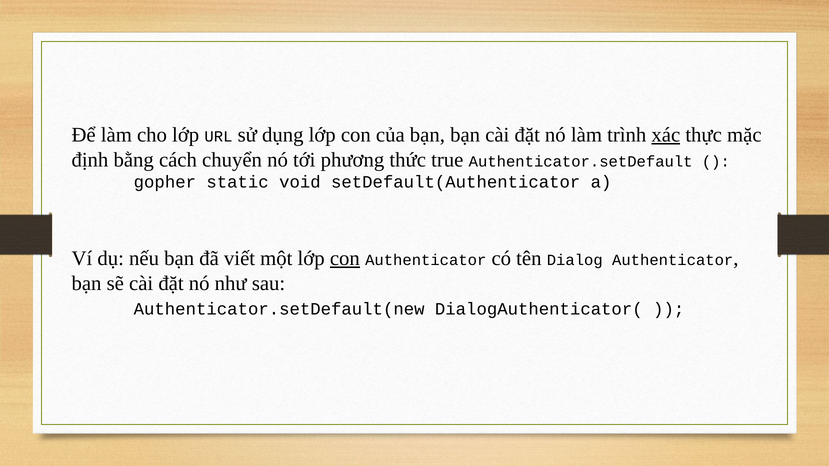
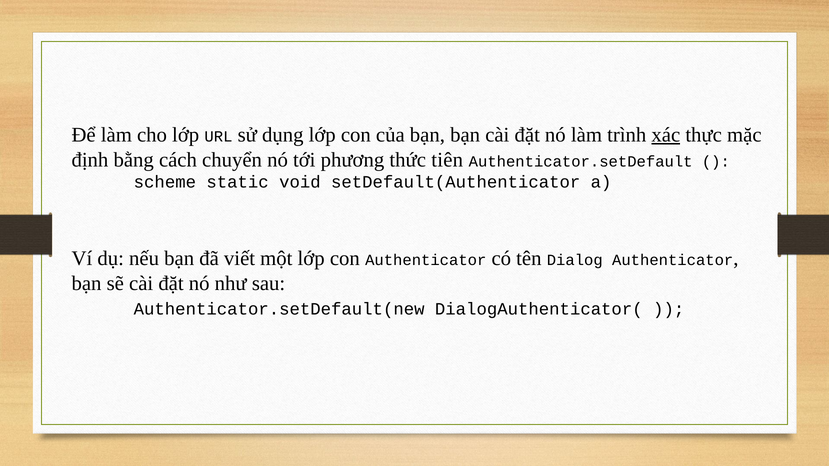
true: true -> tiên (447, 160)
gopher: gopher -> scheme (165, 182)
con underline: present -> none (345, 259)
